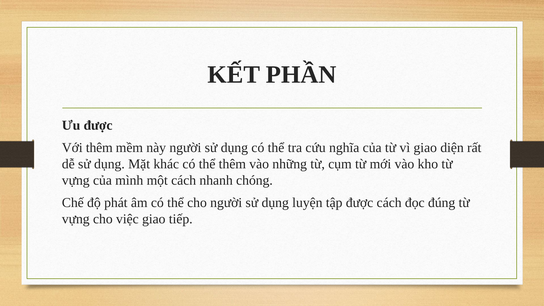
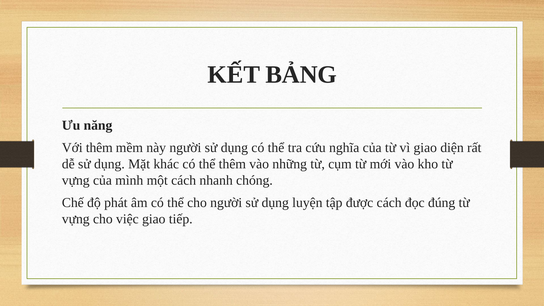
PHẦN: PHẦN -> BẢNG (301, 75)
được: được -> năng (98, 125)
